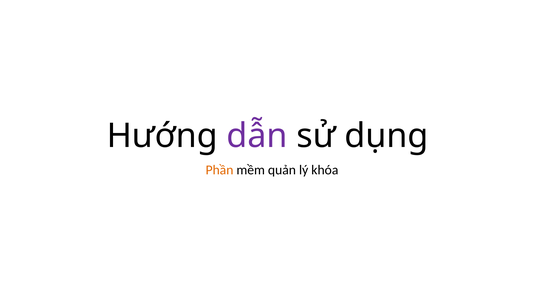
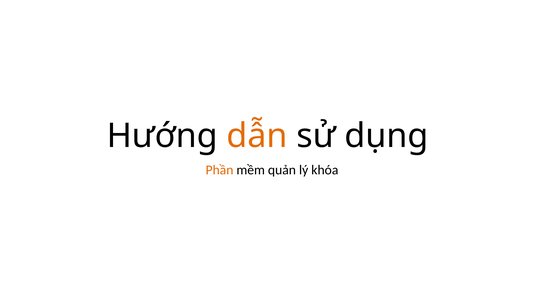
dẫn colour: purple -> orange (257, 136)
